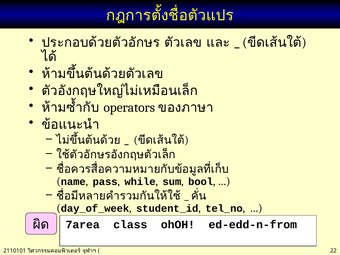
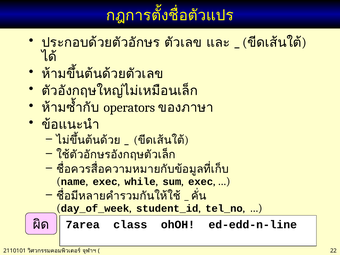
pass: pass -> exec (105, 182)
bool: bool -> exec (201, 182)
ed-edd-n-from: ed-edd-n-from -> ed-edd-n-line (253, 225)
